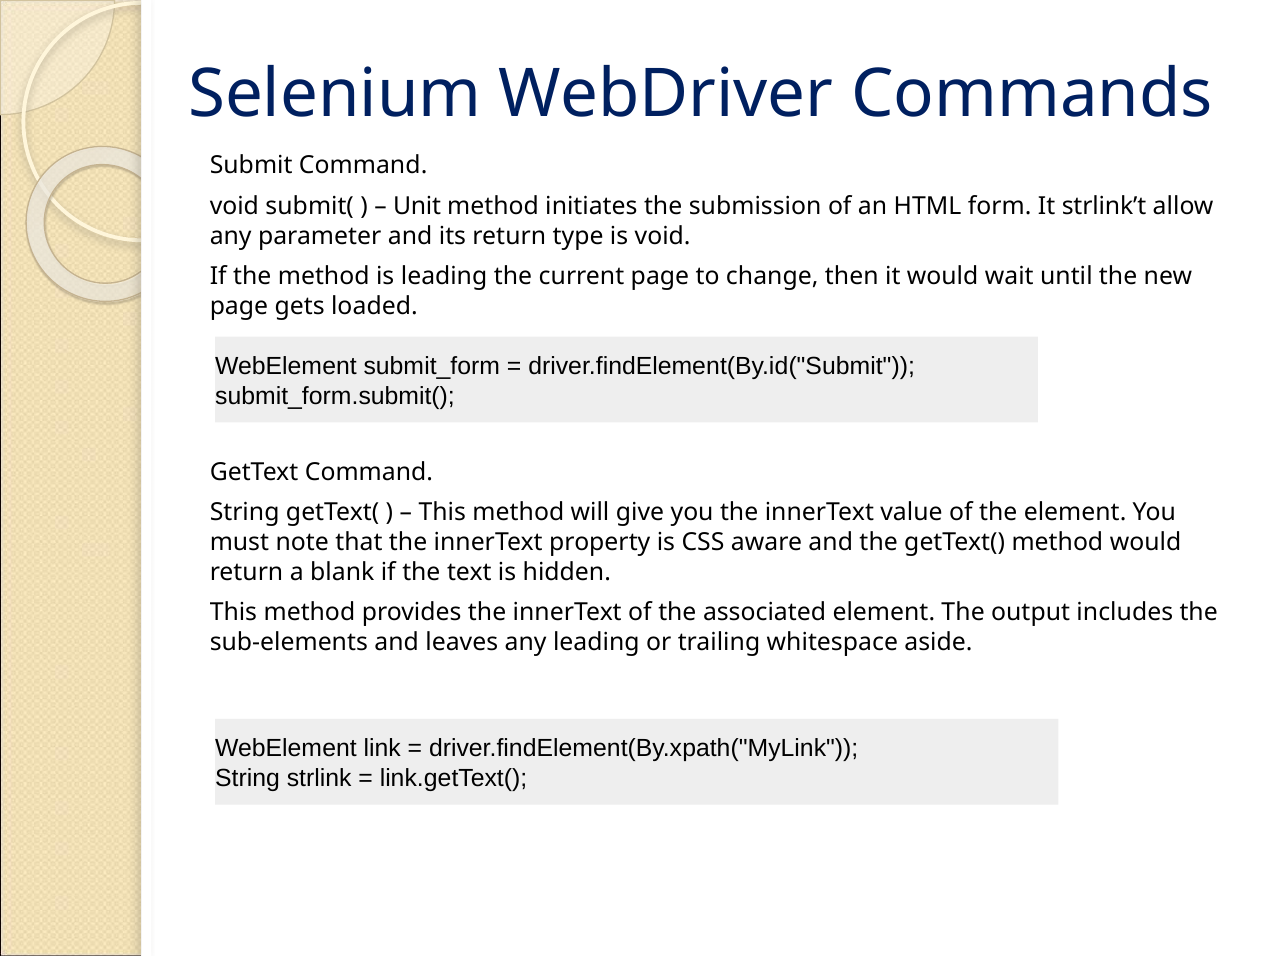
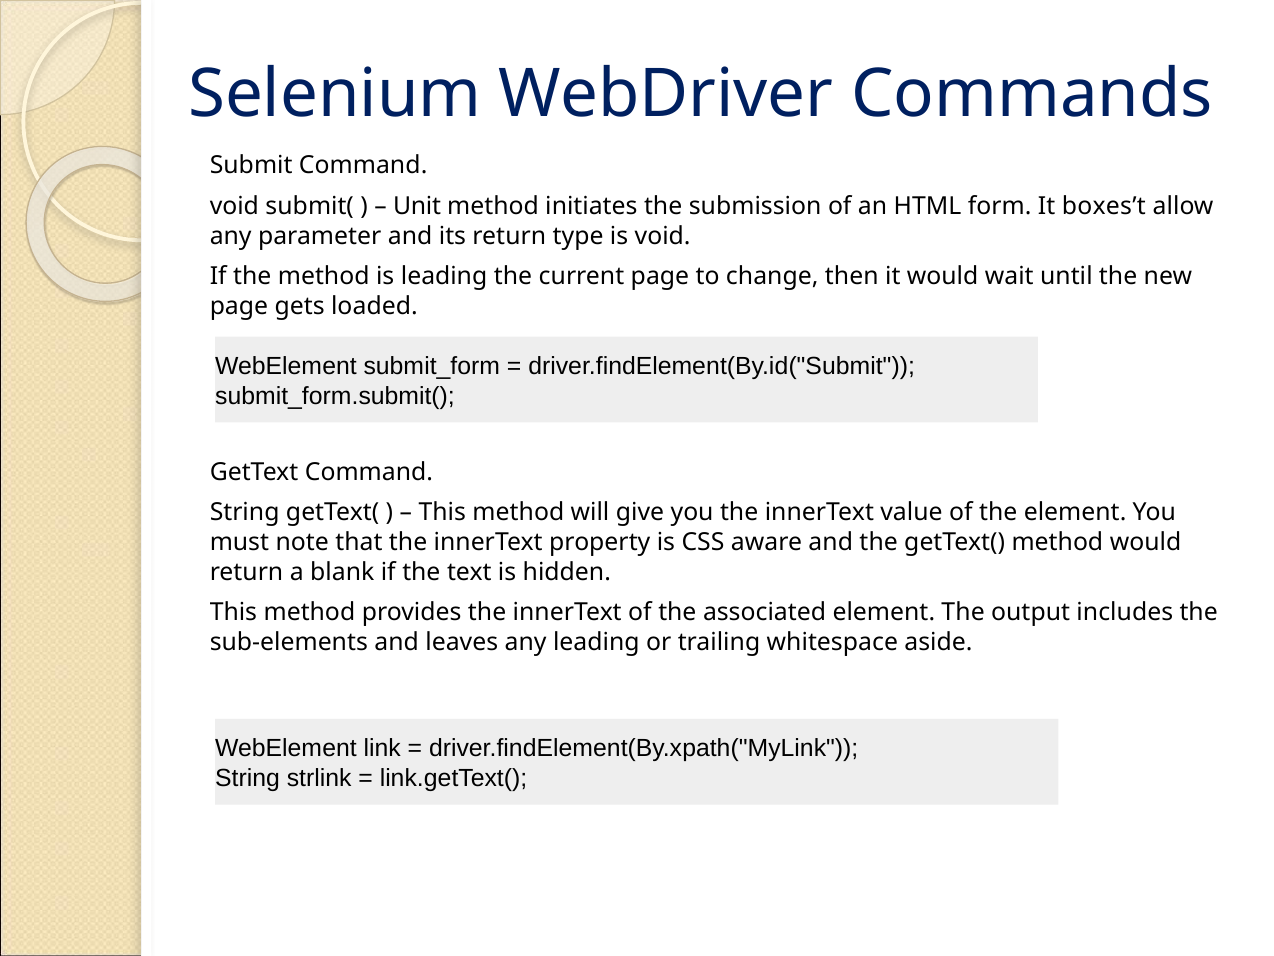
strlink’t: strlink’t -> boxes’t (1104, 206)
